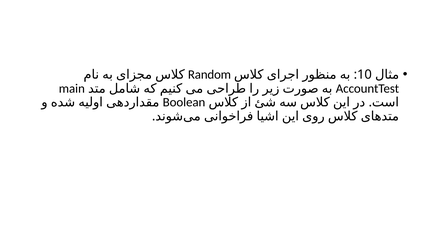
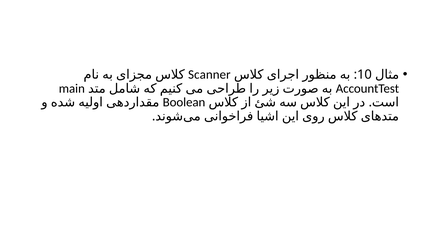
Random: Random -> Scanner (209, 75)
